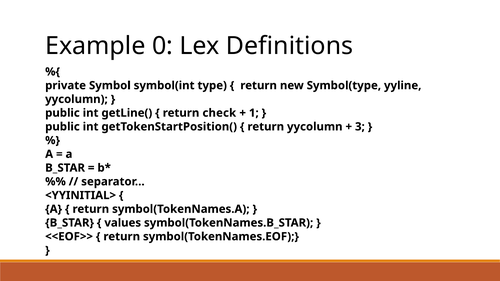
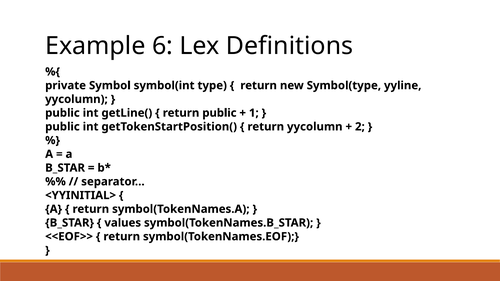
0: 0 -> 6 (163, 46)
return check: check -> public (219, 113)
3: 3 -> 2 (360, 127)
